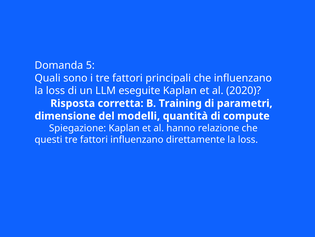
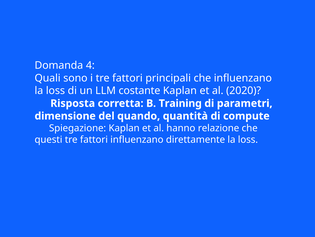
5: 5 -> 4 (90, 65)
eseguite: eseguite -> costante (139, 90)
modelli: modelli -> quando (139, 116)
